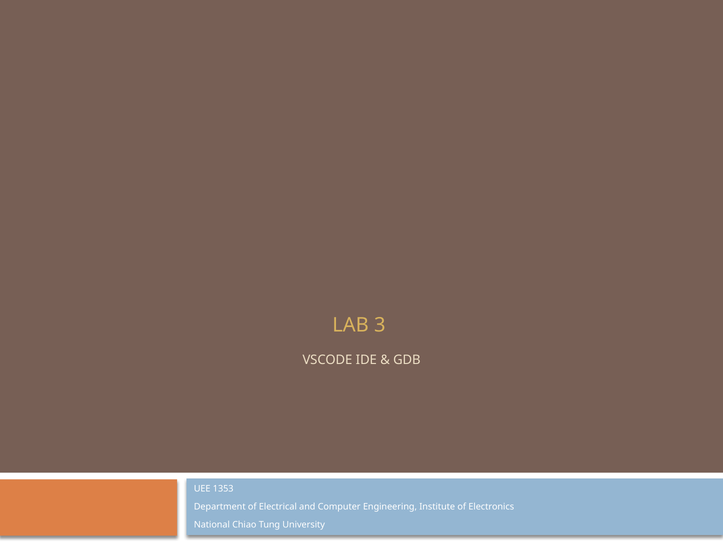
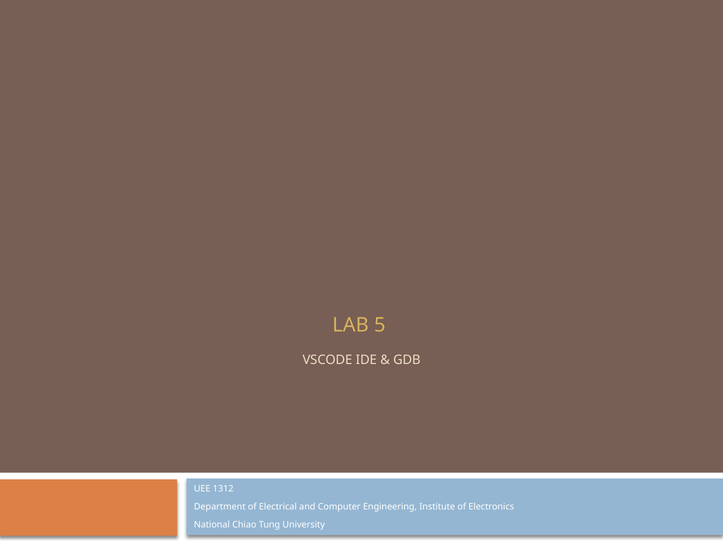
3: 3 -> 5 (380, 325)
1353: 1353 -> 1312 (223, 488)
